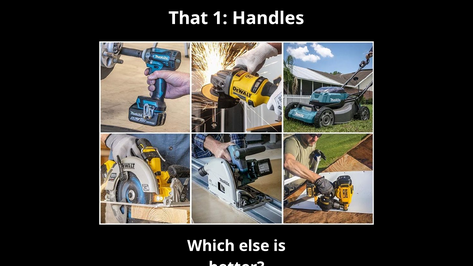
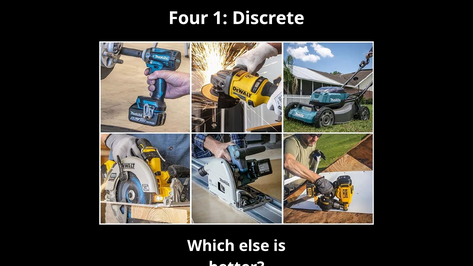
That: That -> Four (188, 18)
Handles: Handles -> Discrete (268, 18)
